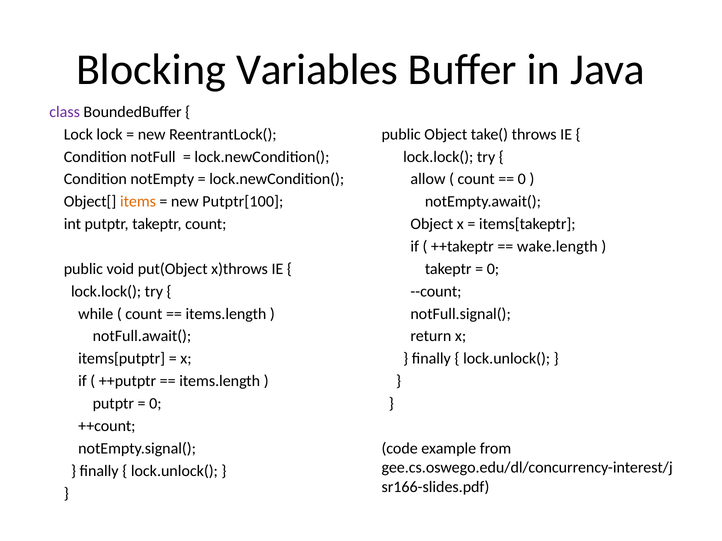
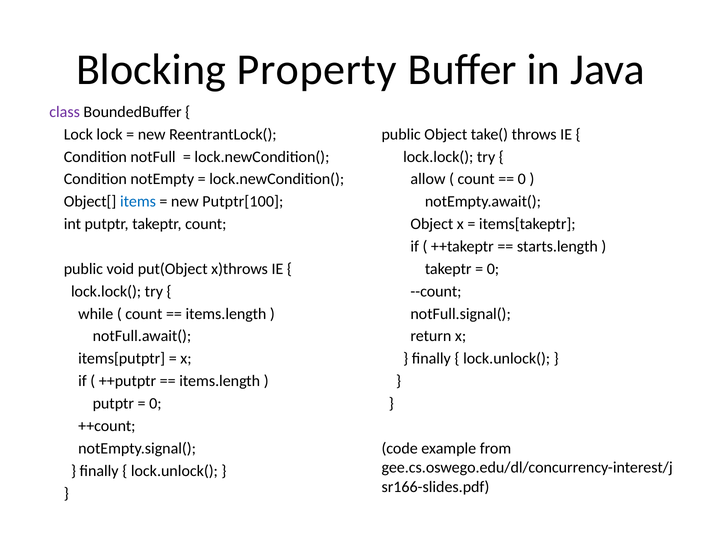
Variables: Variables -> Property (317, 70)
items colour: orange -> blue (138, 202)
wake.length: wake.length -> starts.length (557, 247)
